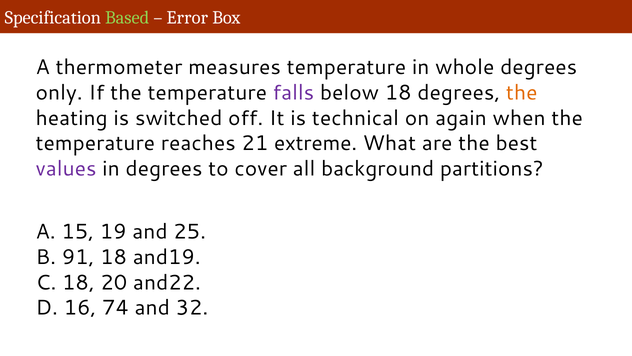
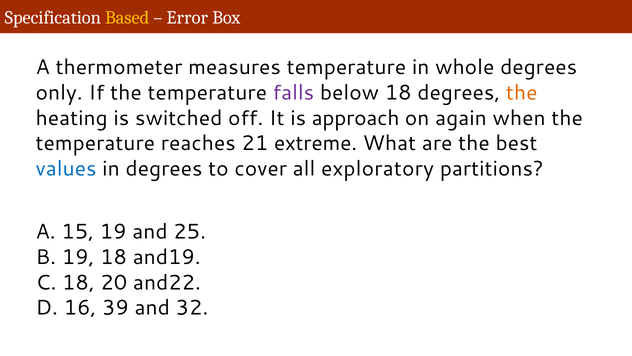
Based colour: light green -> yellow (127, 18)
technical: technical -> approach (356, 118)
values colour: purple -> blue (66, 169)
background: background -> exploratory (377, 169)
B 91: 91 -> 19 (78, 257)
74: 74 -> 39 (115, 308)
